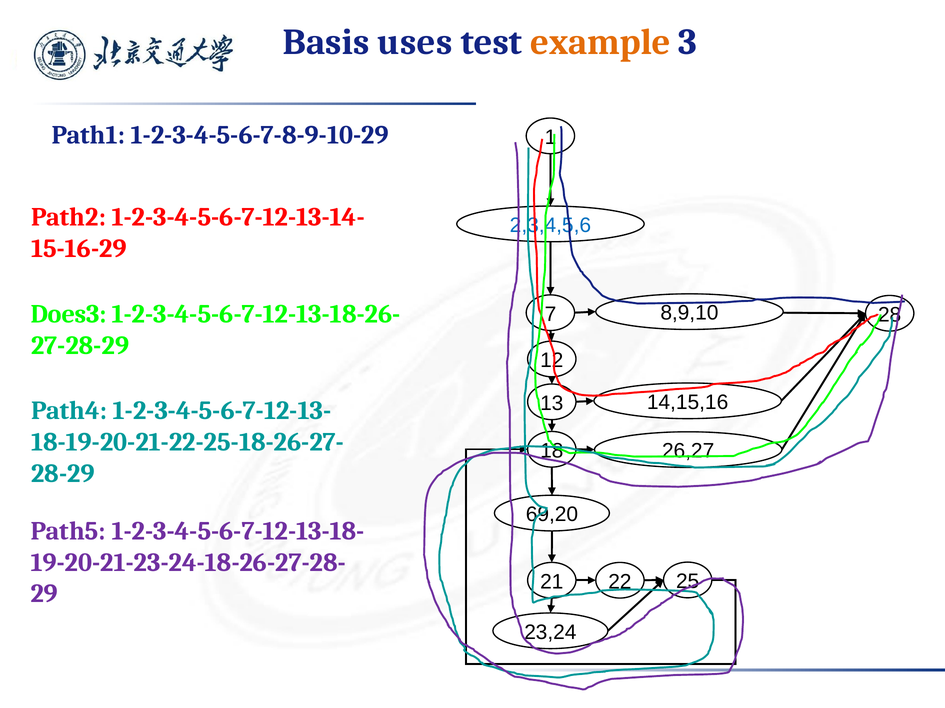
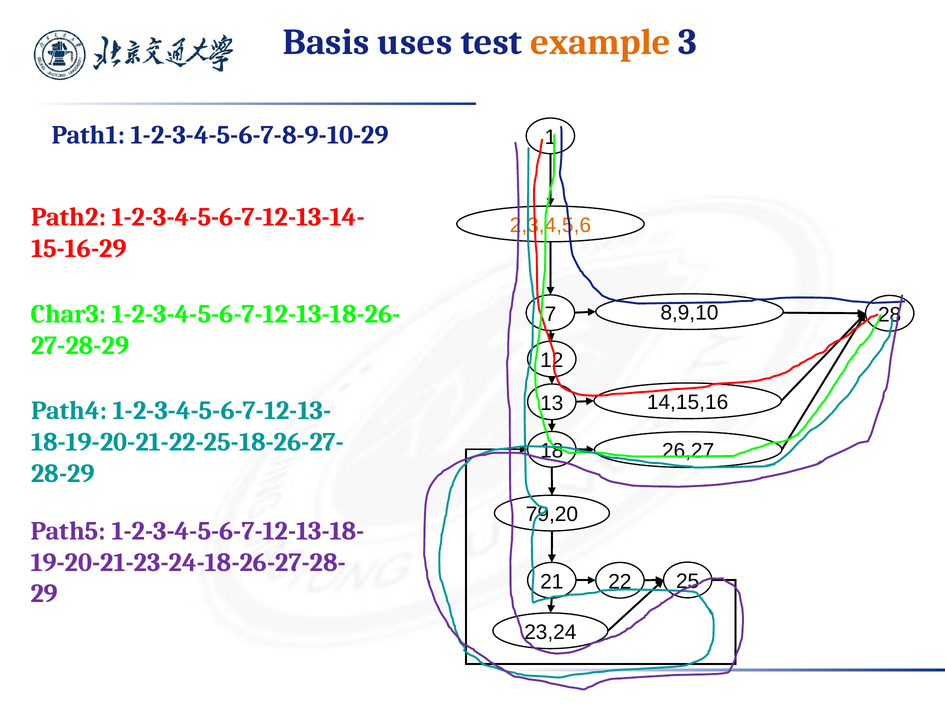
2,3,4,5,6 colour: blue -> orange (550, 226)
Does3: Does3 -> Char3 (69, 314)
69,20: 69,20 -> 79,20 (552, 515)
